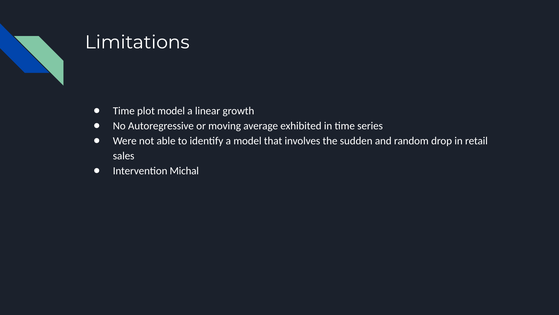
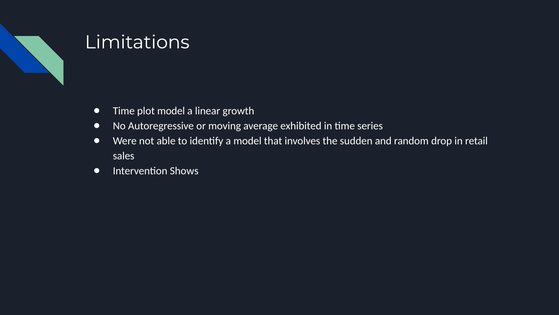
Michal: Michal -> Shows (184, 171)
